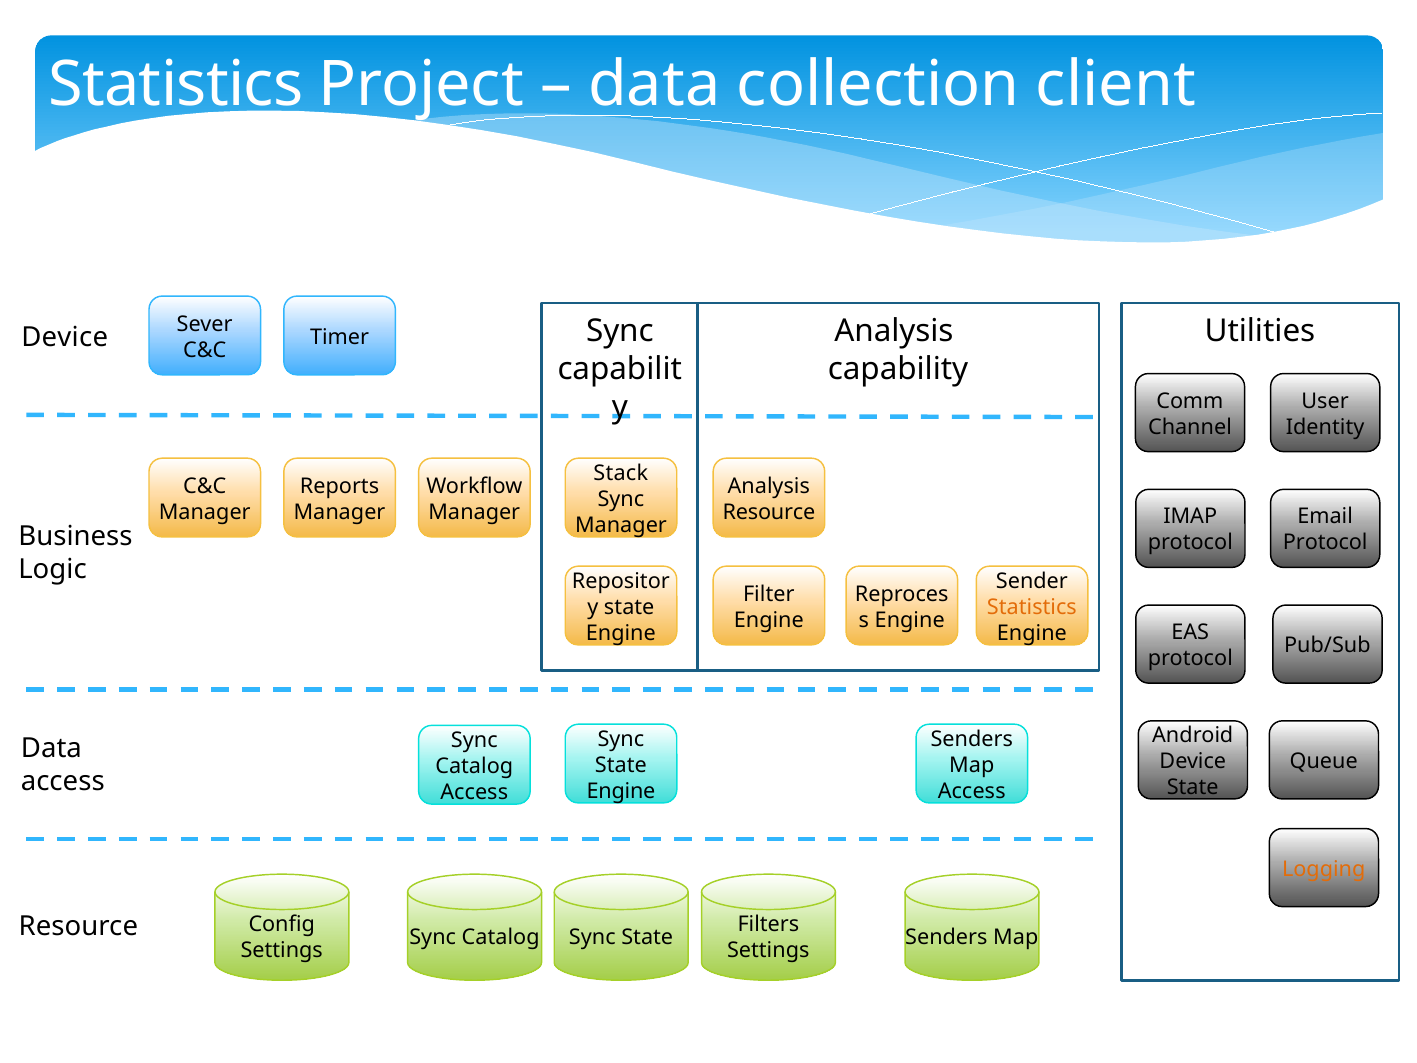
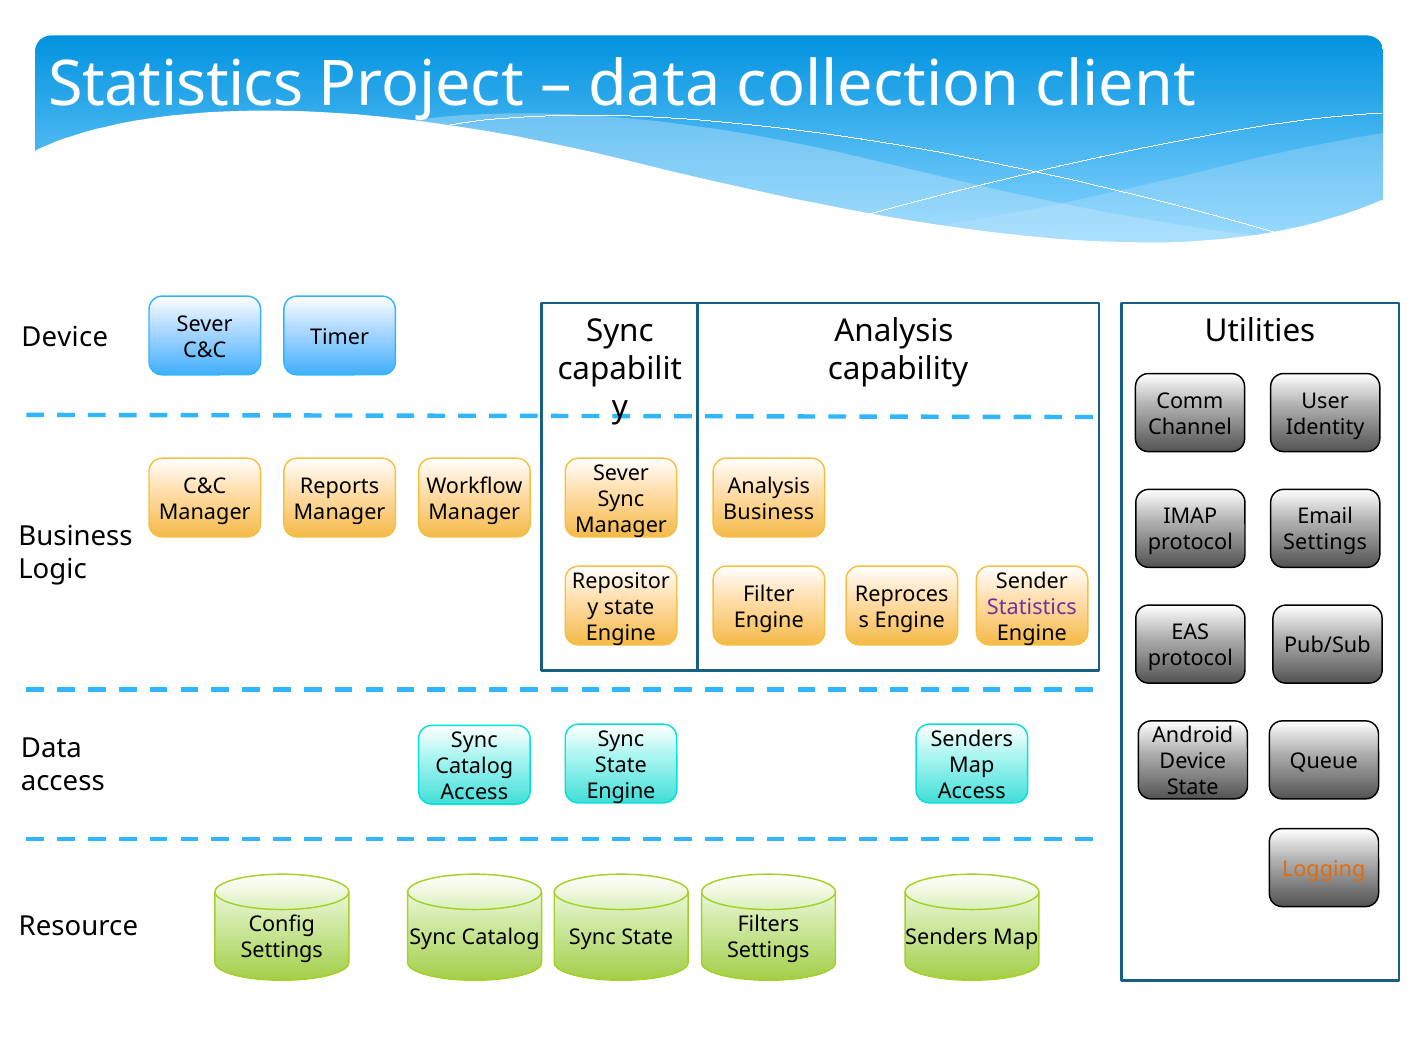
Stack: Stack -> Sever (621, 473)
Resource: Resource -> Business (769, 512)
Protocol: Protocol -> Settings (1325, 543)
Statistics colour: orange -> purple (1032, 607)
